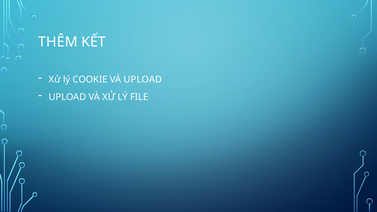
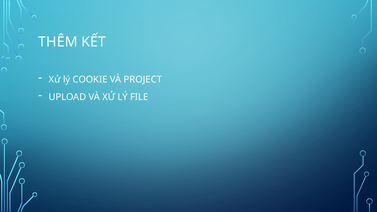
VÀ UPLOAD: UPLOAD -> PROJECT (143, 80)
